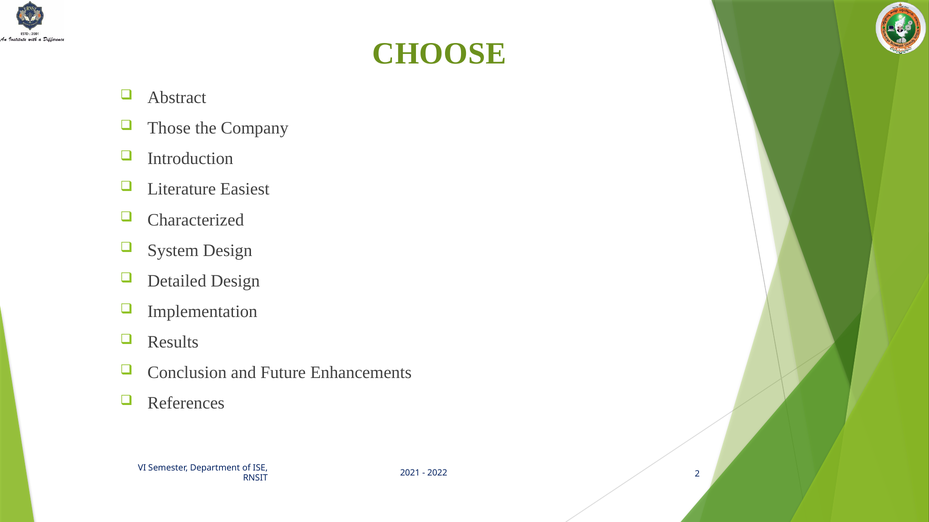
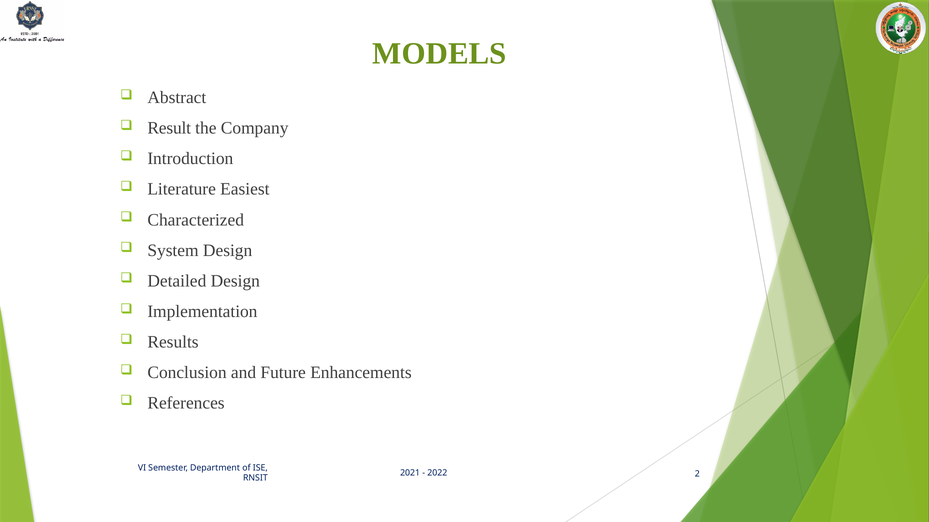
CHOOSE: CHOOSE -> MODELS (440, 54)
Those: Those -> Result (169, 128)
